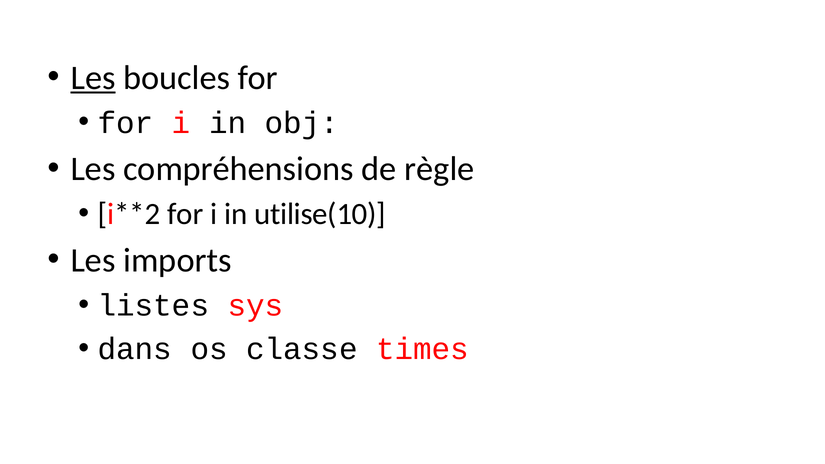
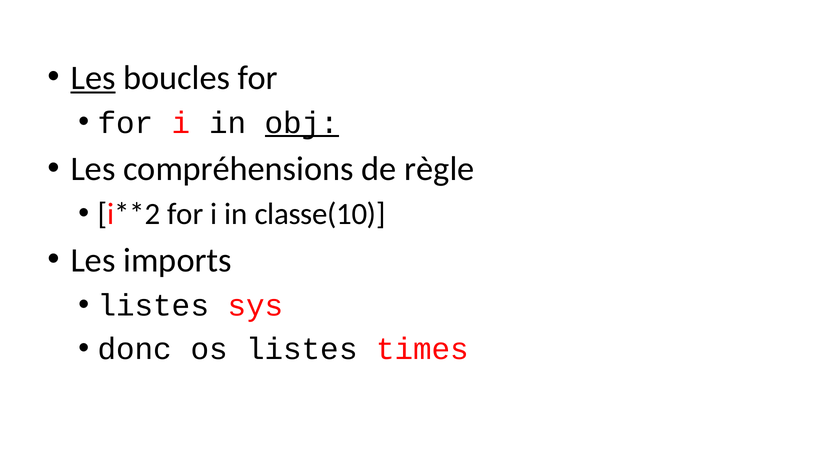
obj underline: none -> present (302, 123)
utilise(10: utilise(10 -> classe(10 (320, 214)
dans: dans -> donc (135, 349)
os classe: classe -> listes (302, 349)
